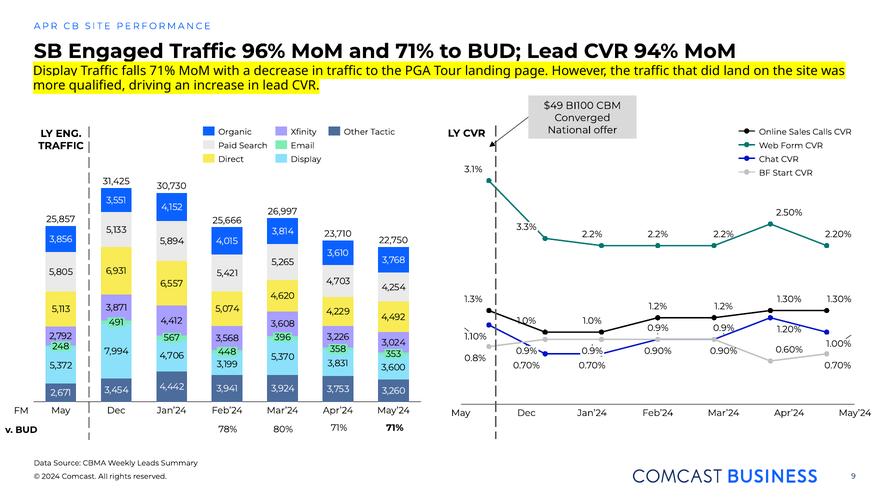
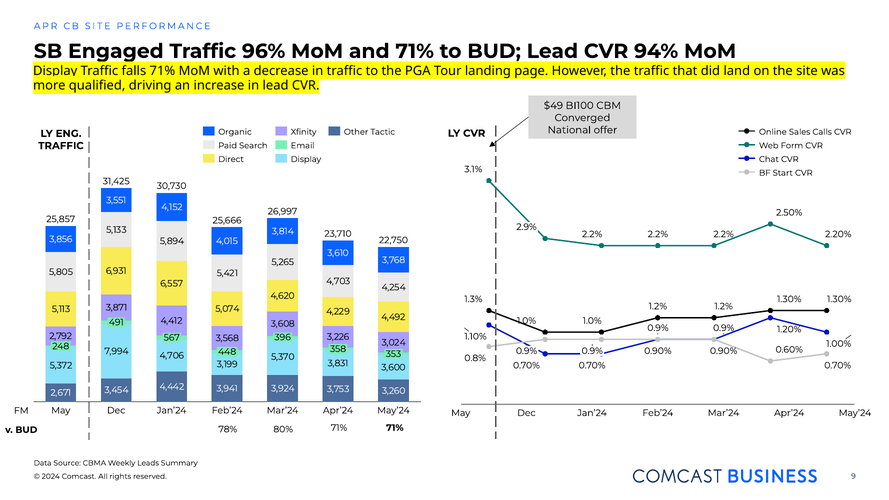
3.3%: 3.3% -> 2.9% (527, 227)
